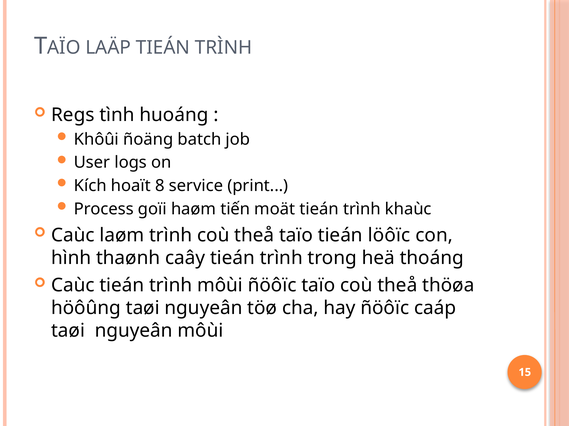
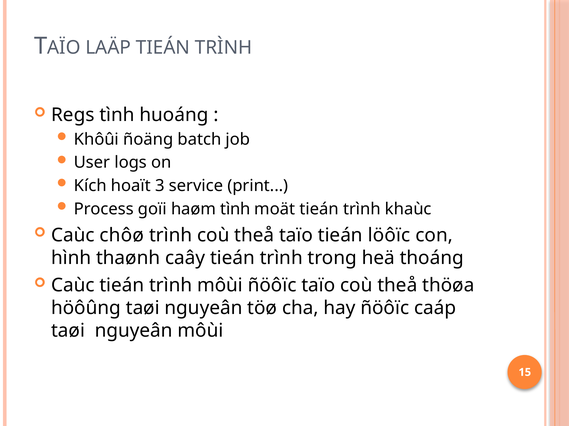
8: 8 -> 3 (160, 186)
haøm tiến: tiến -> tình (235, 209)
laøm: laøm -> chôø (122, 236)
